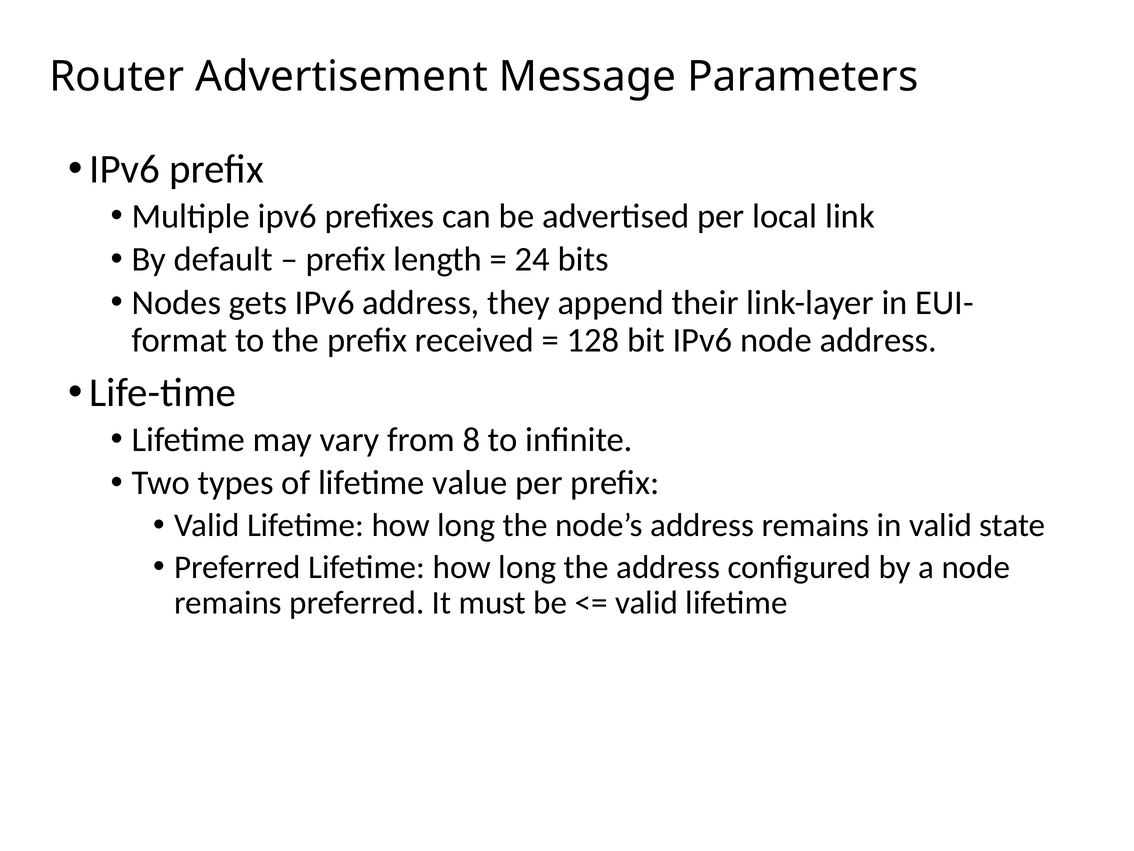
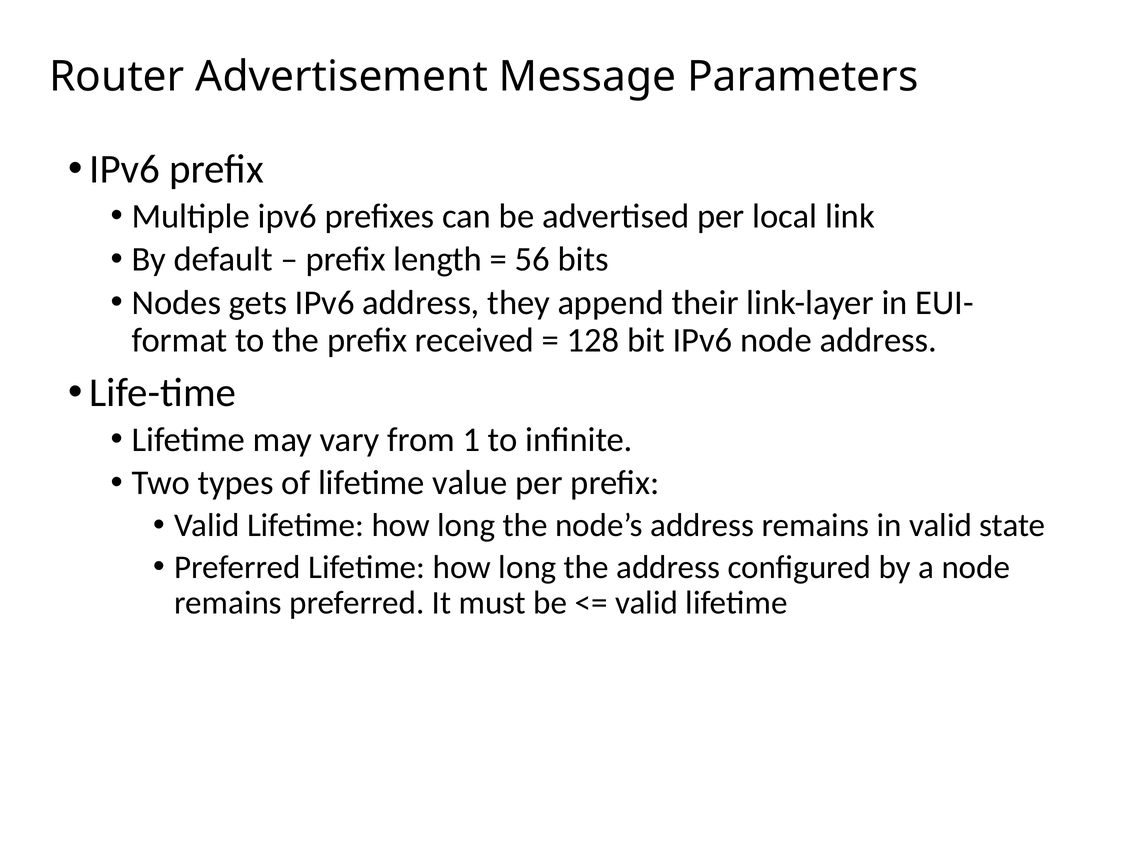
24: 24 -> 56 (532, 259)
8: 8 -> 1 (471, 439)
